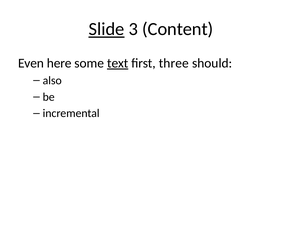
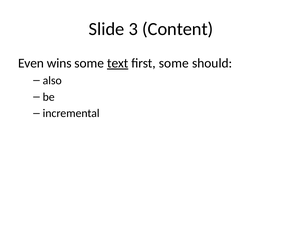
Slide underline: present -> none (106, 29)
here: here -> wins (59, 63)
first three: three -> some (174, 63)
